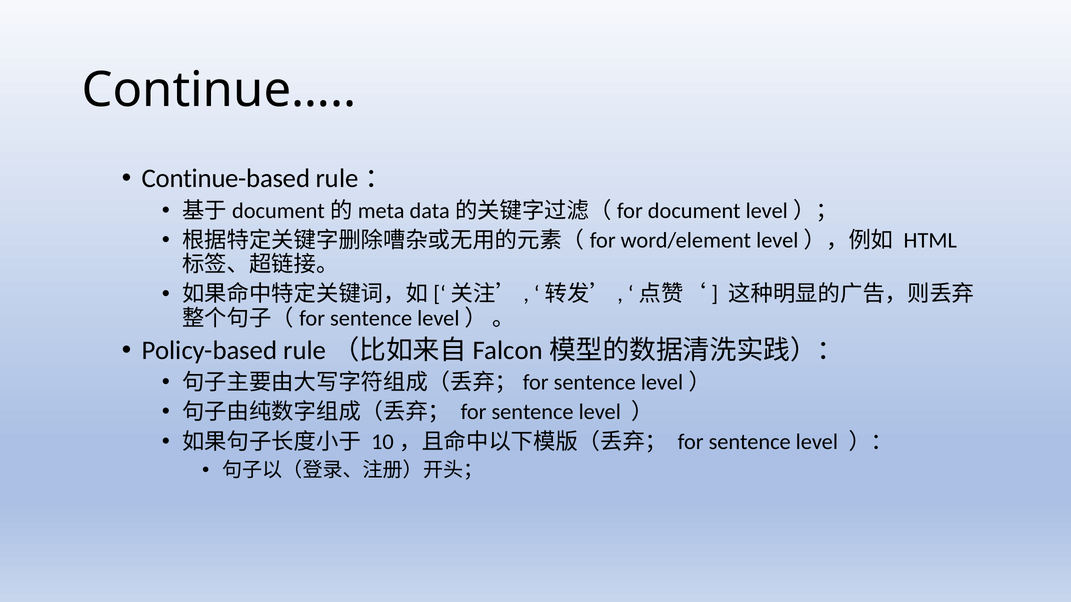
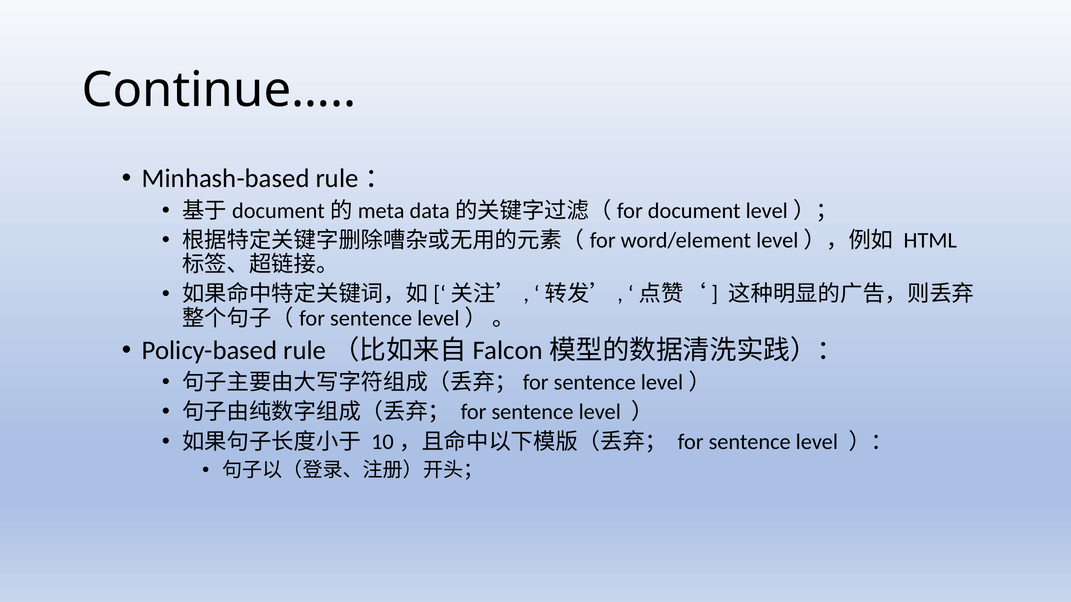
Continue-based: Continue-based -> Minhash-based (226, 179)
